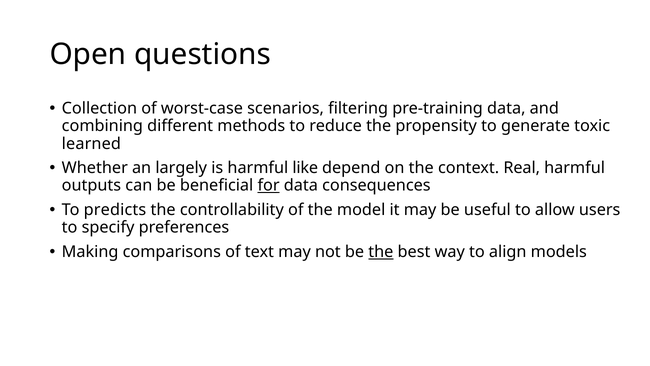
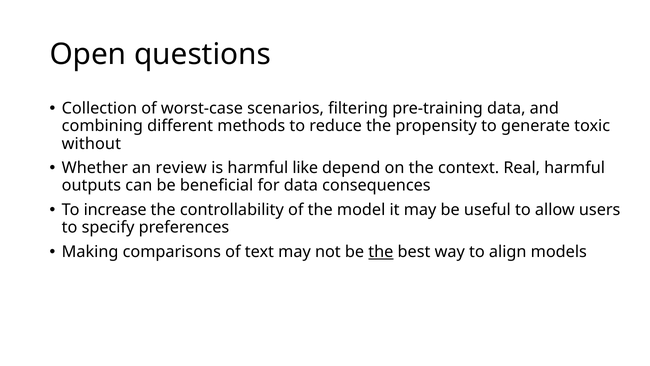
learned: learned -> without (91, 144)
largely: largely -> review (181, 168)
for underline: present -> none (269, 185)
predicts: predicts -> increase (115, 210)
